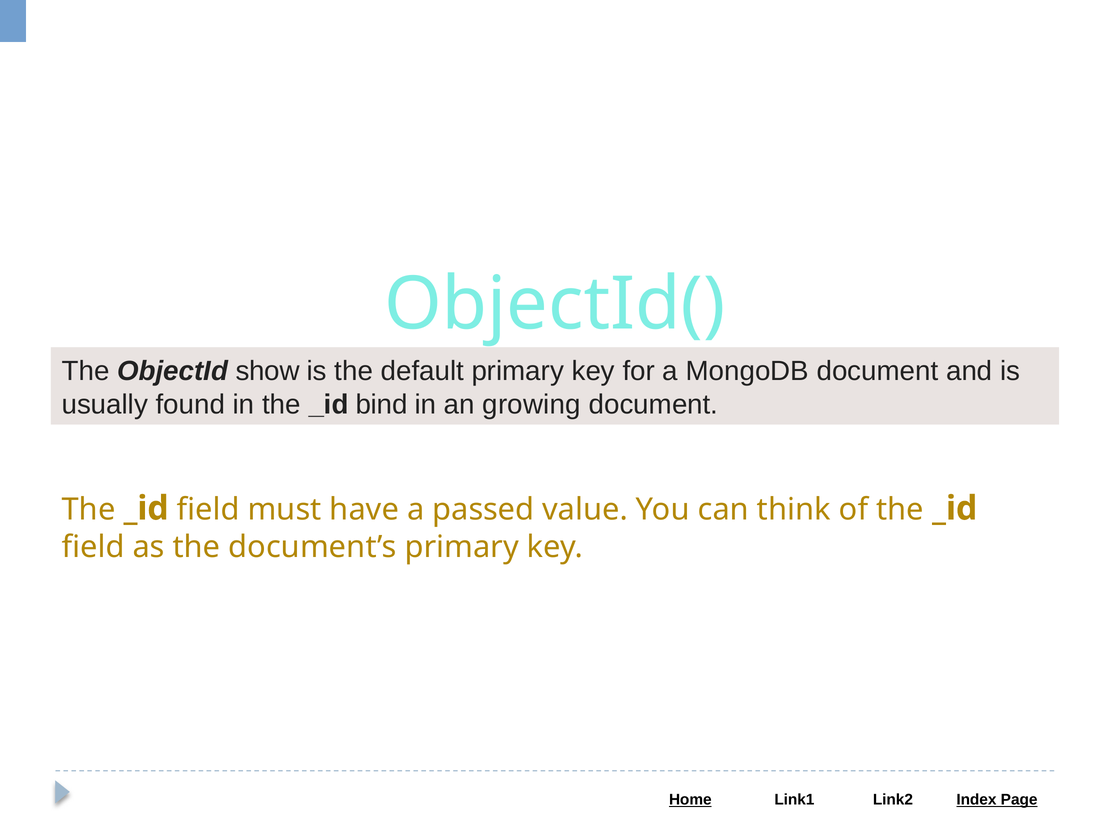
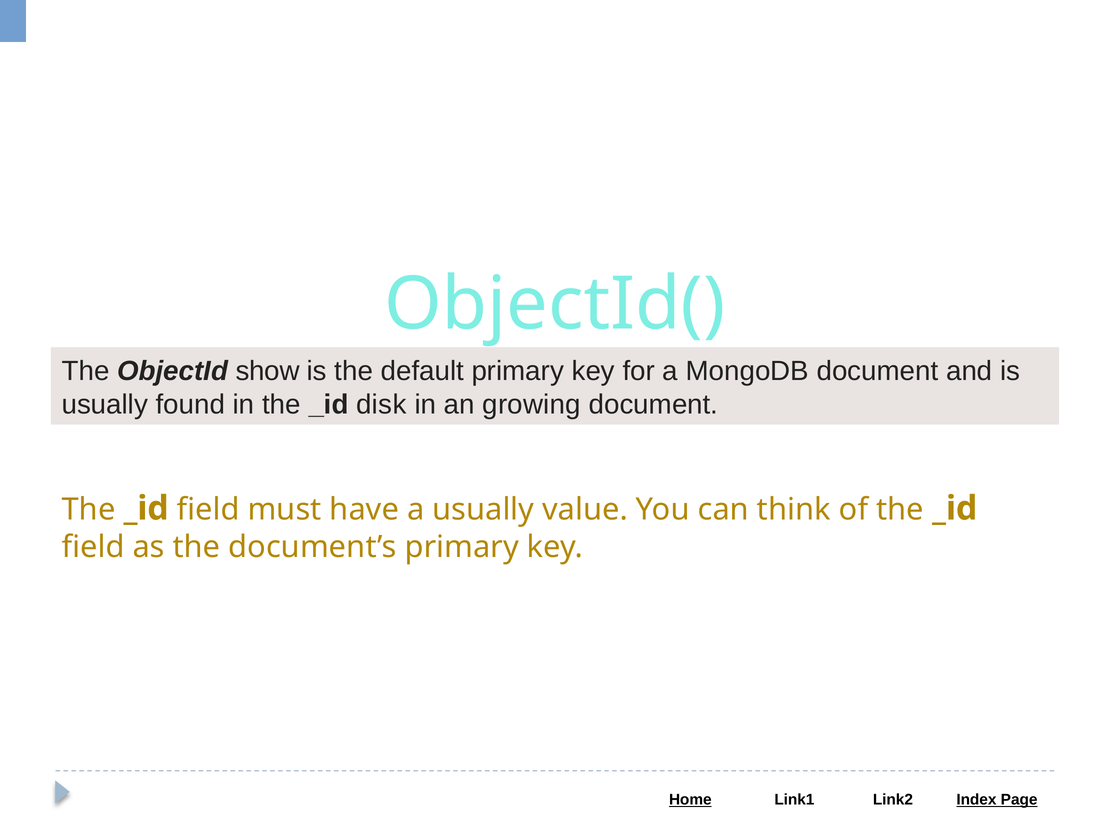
bind: bind -> disk (381, 405)
a passed: passed -> usually (483, 510)
